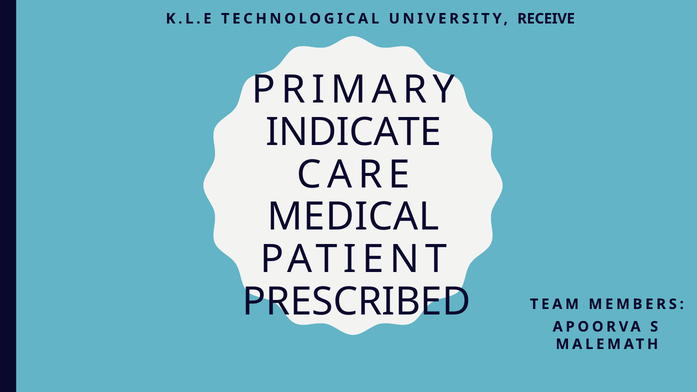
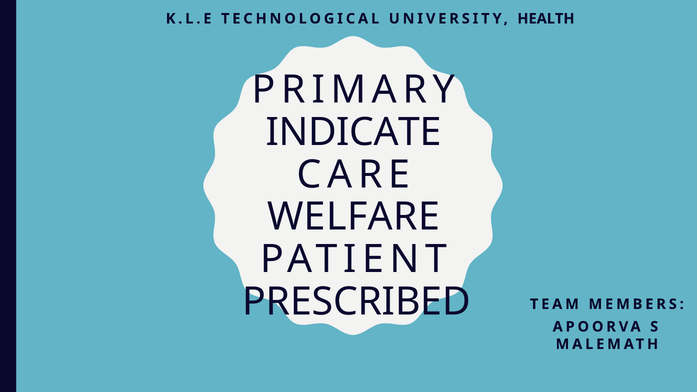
RECEIVE: RECEIVE -> HEALTH (546, 19)
MEDICAL: MEDICAL -> WELFARE (353, 217)
